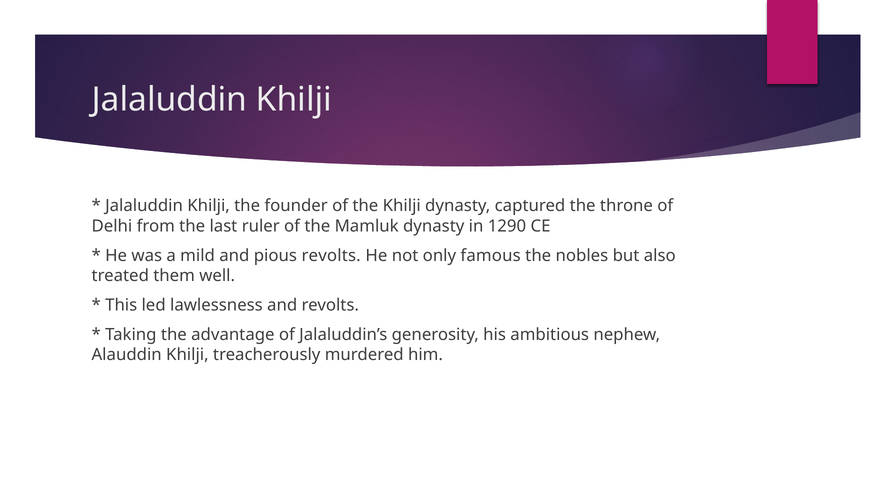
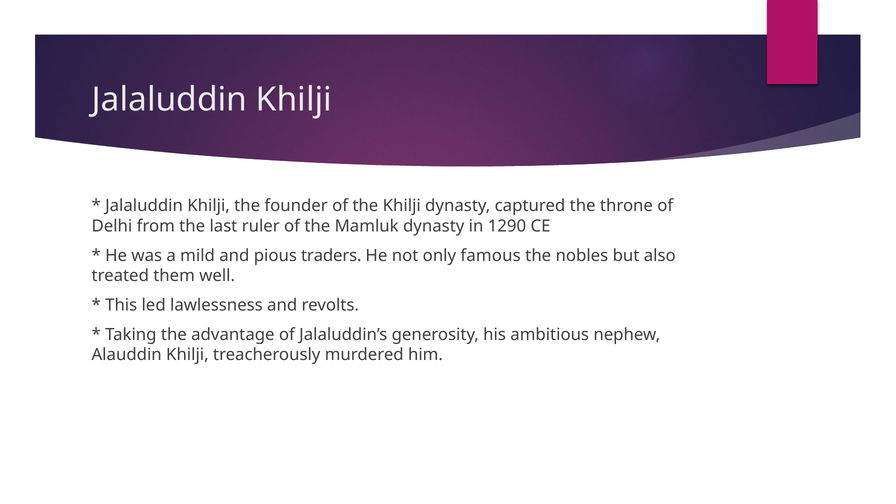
pious revolts: revolts -> traders (331, 256)
